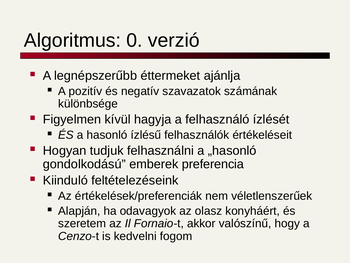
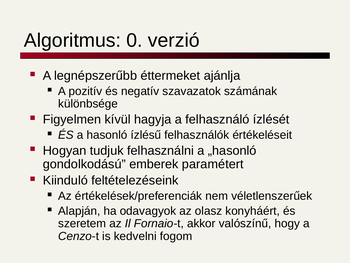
preferencia: preferencia -> paramétert (213, 164)
